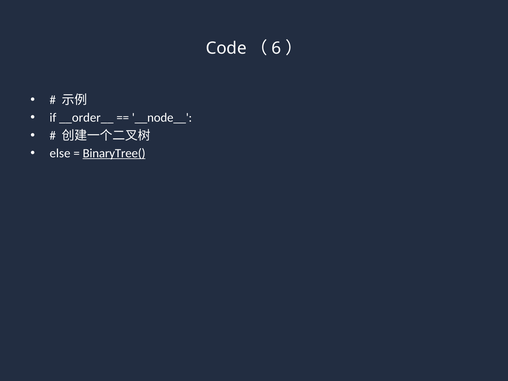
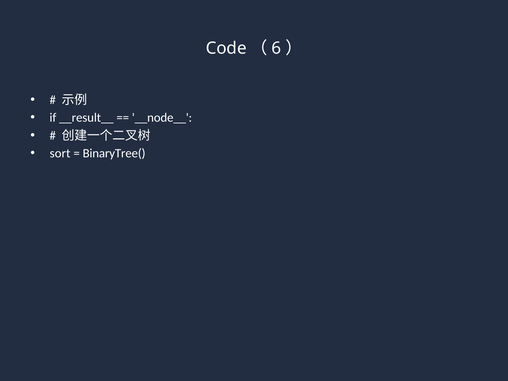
__order__: __order__ -> __result__ (86, 118)
else: else -> sort (60, 153)
BinaryTree( underline: present -> none (114, 153)
